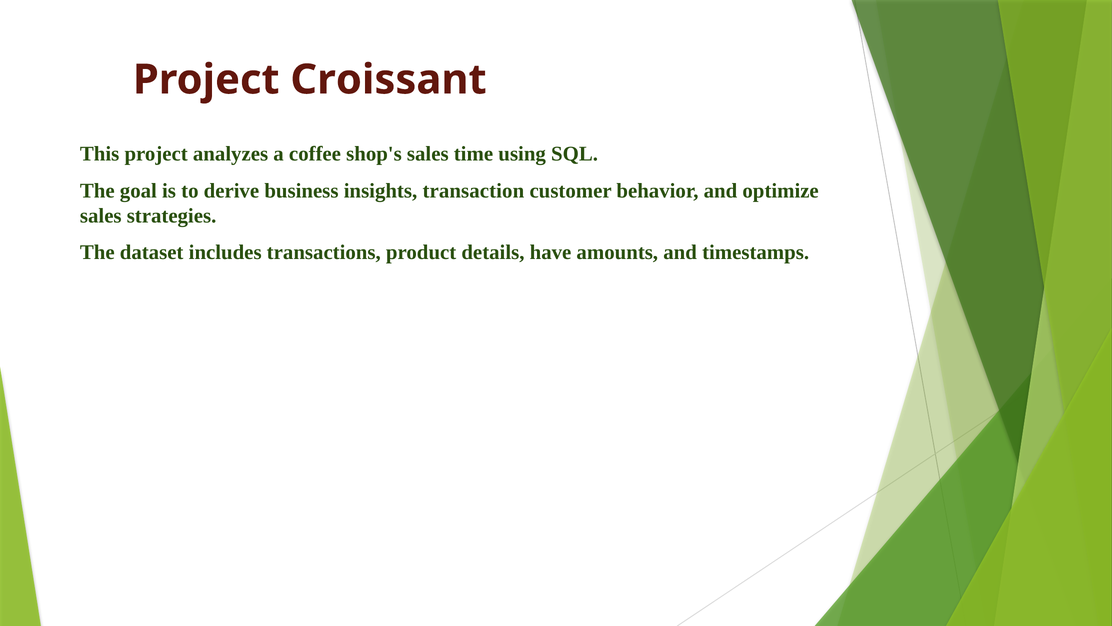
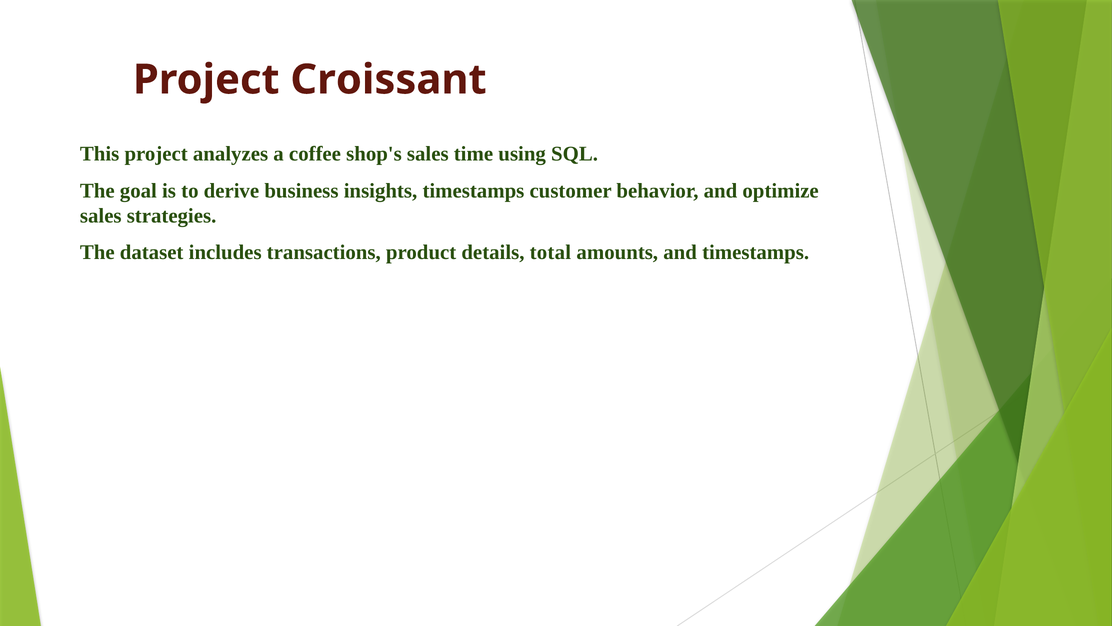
insights transaction: transaction -> timestamps (473, 191)
have: have -> total (550, 252)
